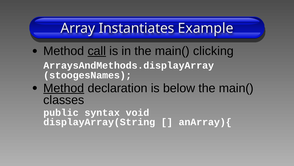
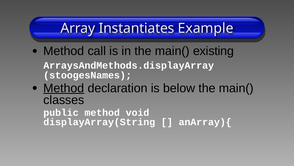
call underline: present -> none (97, 51)
clicking: clicking -> existing (213, 51)
public syntax: syntax -> method (102, 112)
